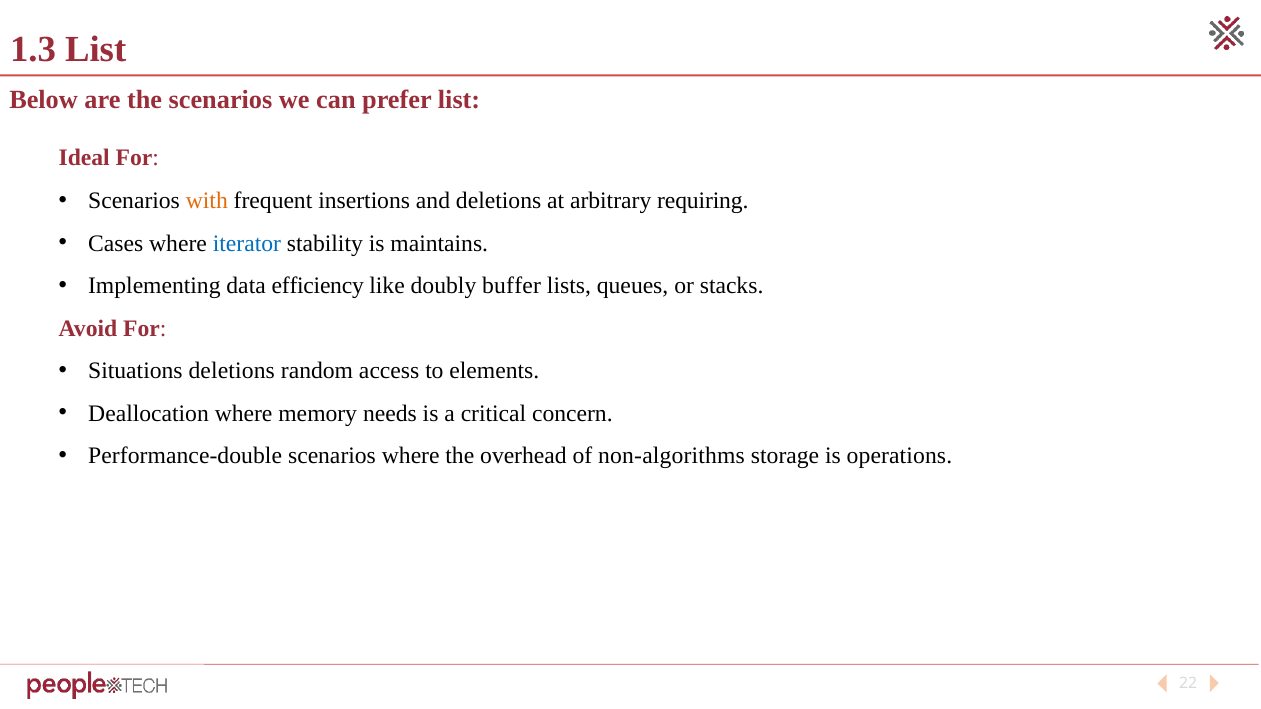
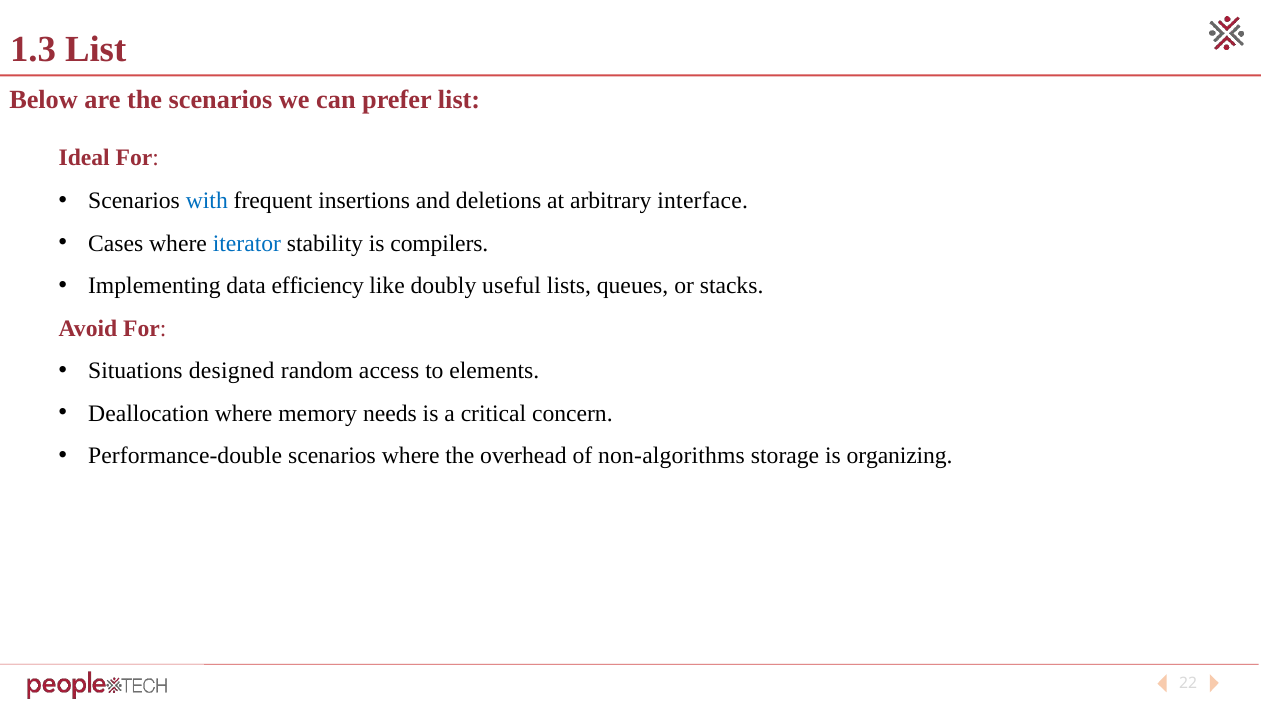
with colour: orange -> blue (207, 201)
requiring: requiring -> interface (703, 201)
maintains: maintains -> compilers (439, 243)
buffer: buffer -> useful (512, 286)
Situations deletions: deletions -> designed (232, 371)
operations: operations -> organizing (900, 456)
